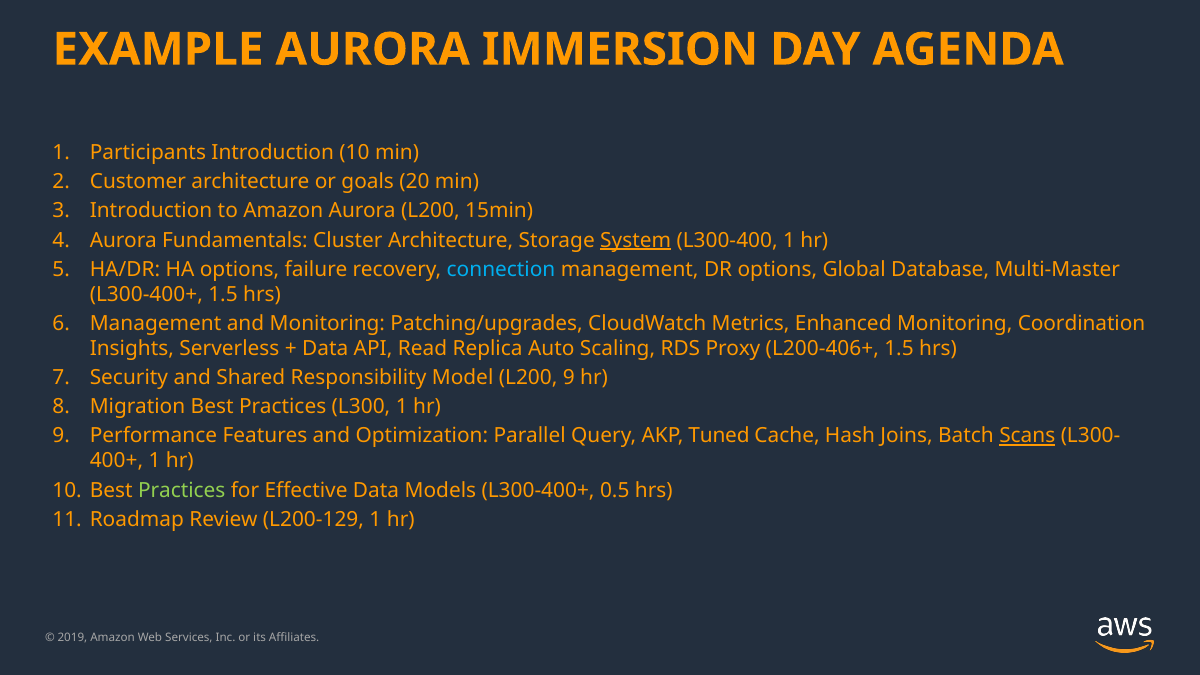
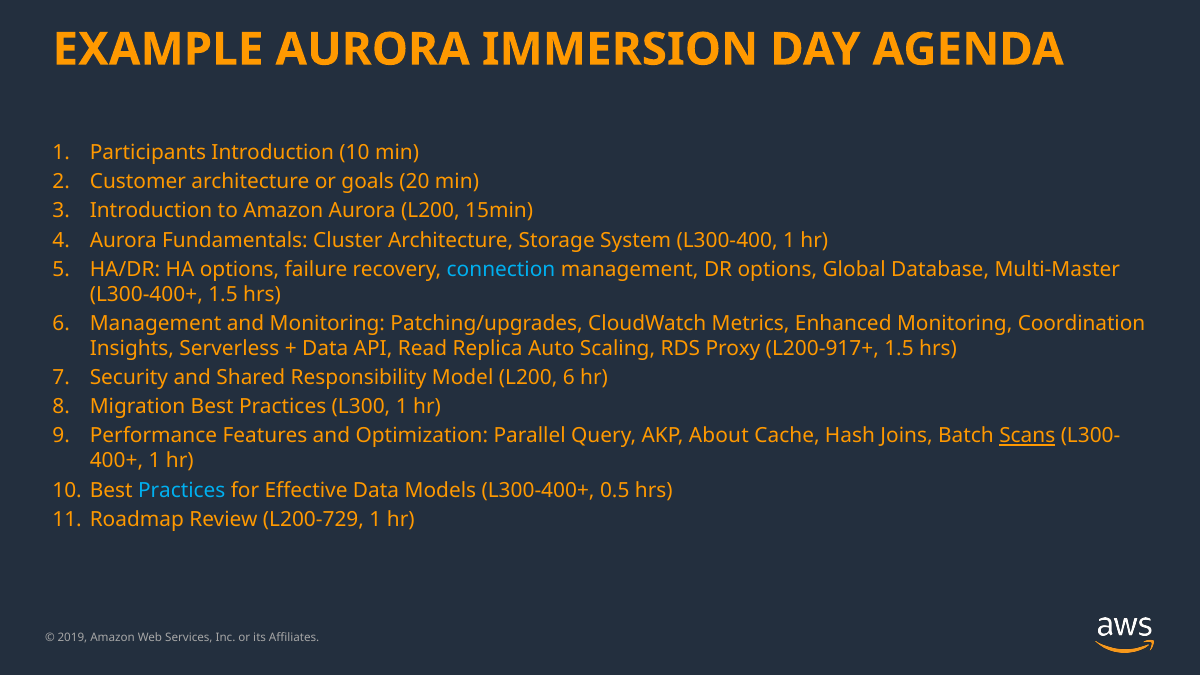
System underline: present -> none (636, 240)
L200-406+: L200-406+ -> L200-917+ (822, 349)
L200 9: 9 -> 6 (569, 378)
Tuned: Tuned -> About (719, 436)
Practices colour: light green -> light blue (182, 490)
L200-129: L200-129 -> L200-729 (313, 519)
